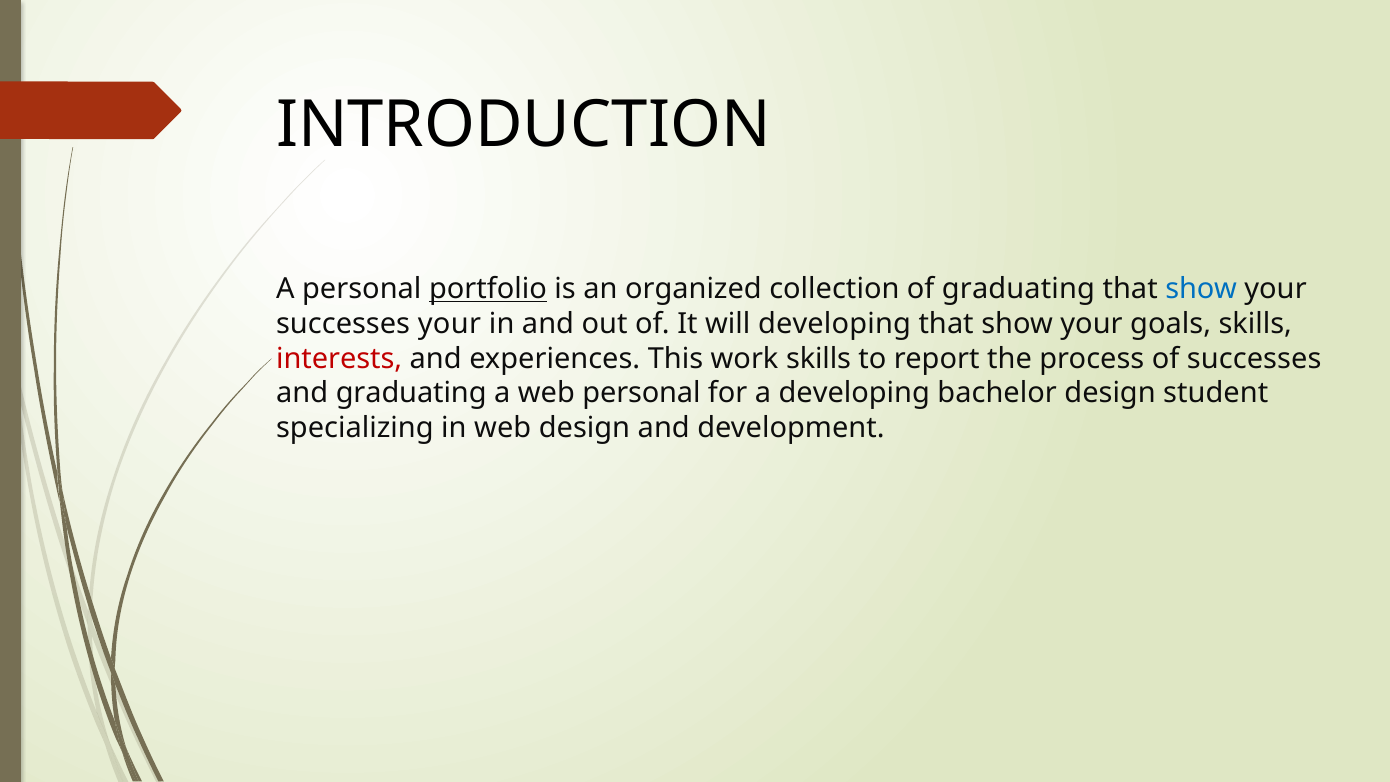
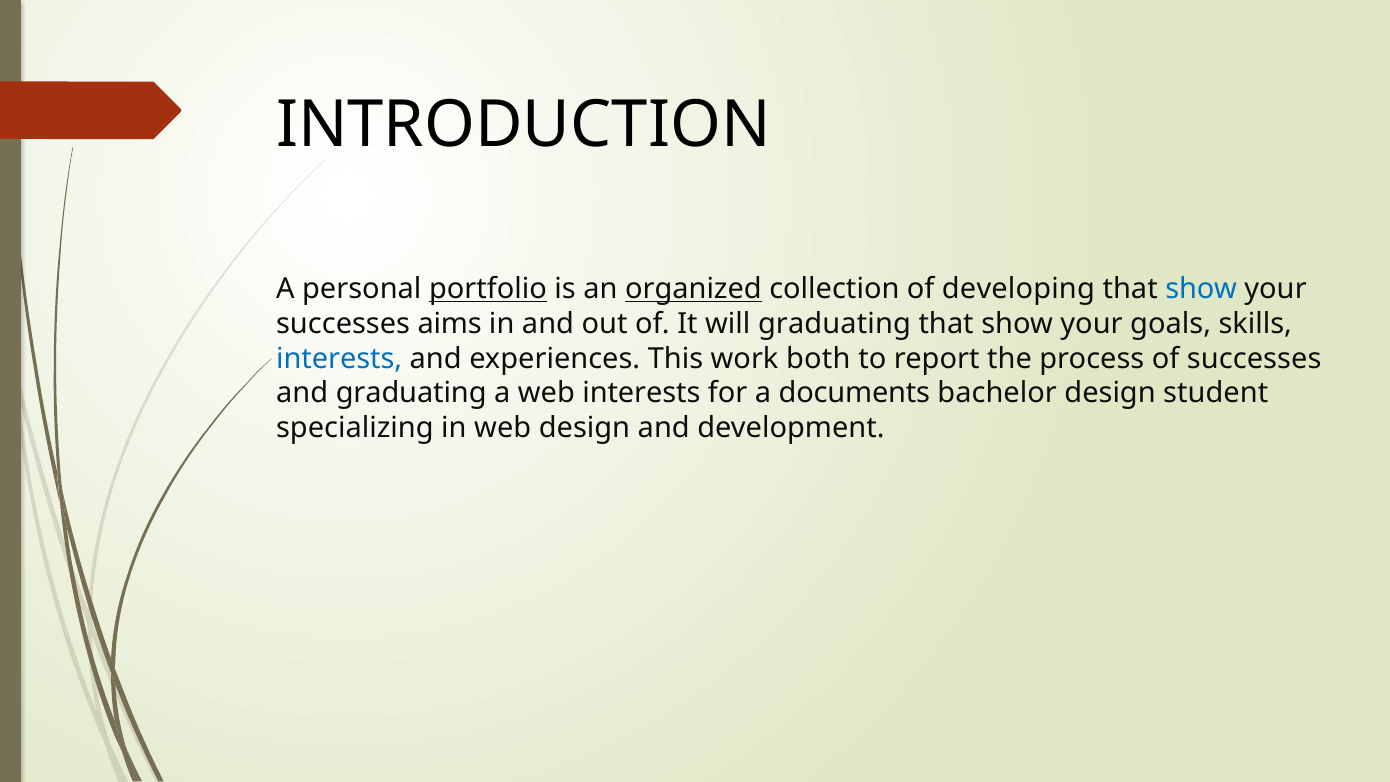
organized underline: none -> present (693, 289)
of graduating: graduating -> developing (1018, 289)
successes your: your -> aims (450, 324)
will developing: developing -> graduating (834, 324)
interests colour: red -> blue (339, 359)
work skills: skills -> both (818, 359)
web personal: personal -> interests (641, 393)
a developing: developing -> documents (854, 393)
